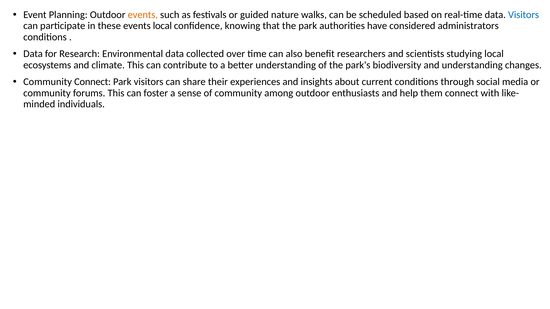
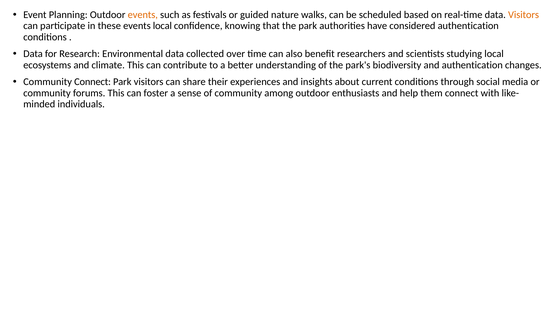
Visitors colour: blue -> orange (524, 15)
considered administrators: administrators -> authentication (468, 26)
and understanding: understanding -> authentication (472, 65)
